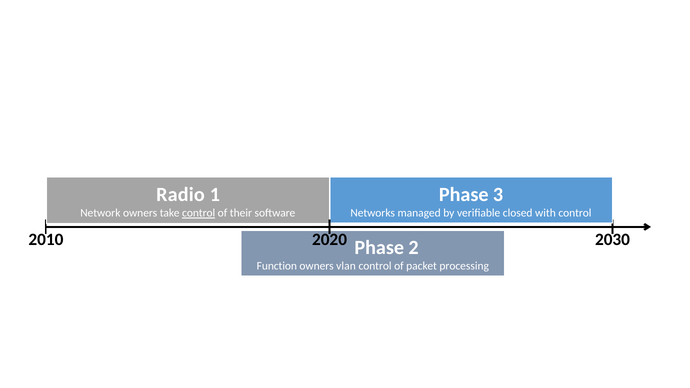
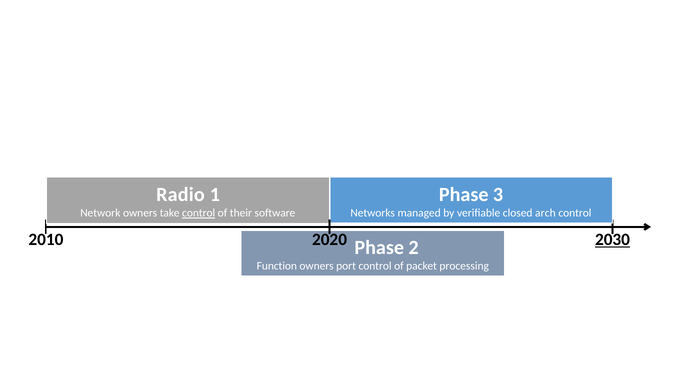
with: with -> arch (545, 213)
2030 underline: none -> present (612, 240)
vlan: vlan -> port (346, 266)
